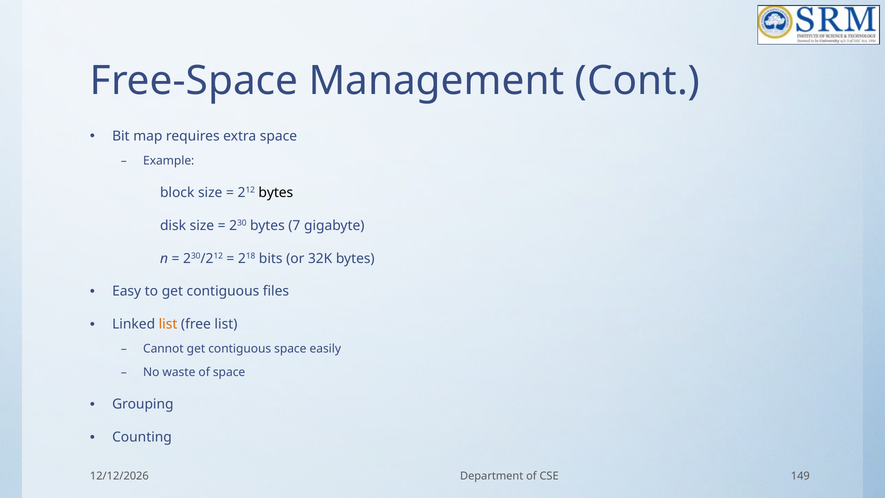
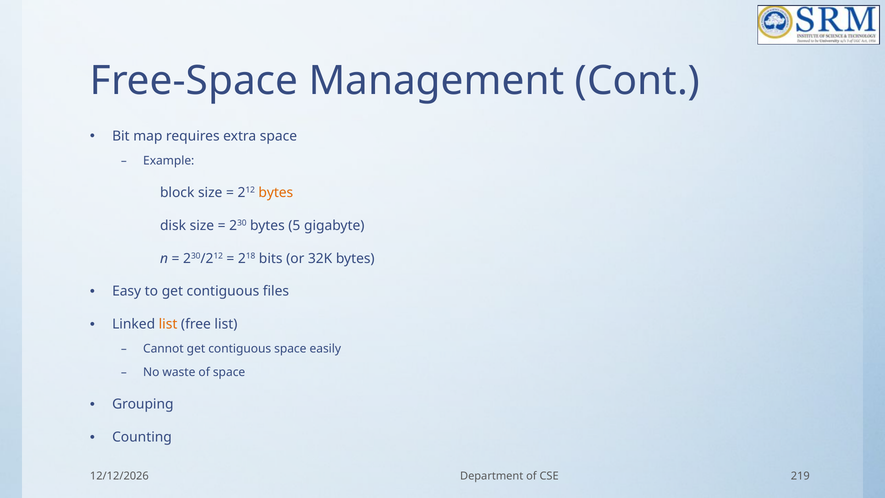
bytes colour: black -> orange (276, 192)
7: 7 -> 5 (294, 225)
149: 149 -> 219 (800, 476)
